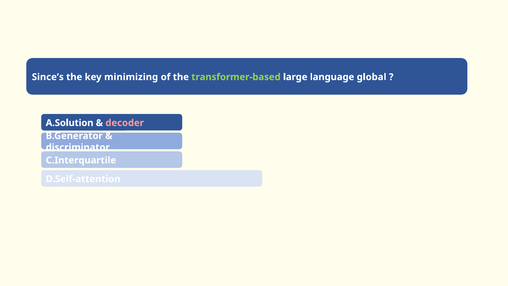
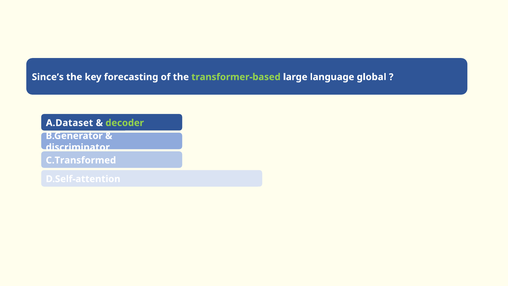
minimizing: minimizing -> forecasting (131, 77)
A.Solution: A.Solution -> A.Dataset (69, 123)
decoder colour: pink -> light green (125, 123)
C.Interquartile: C.Interquartile -> C.Transformed (81, 160)
